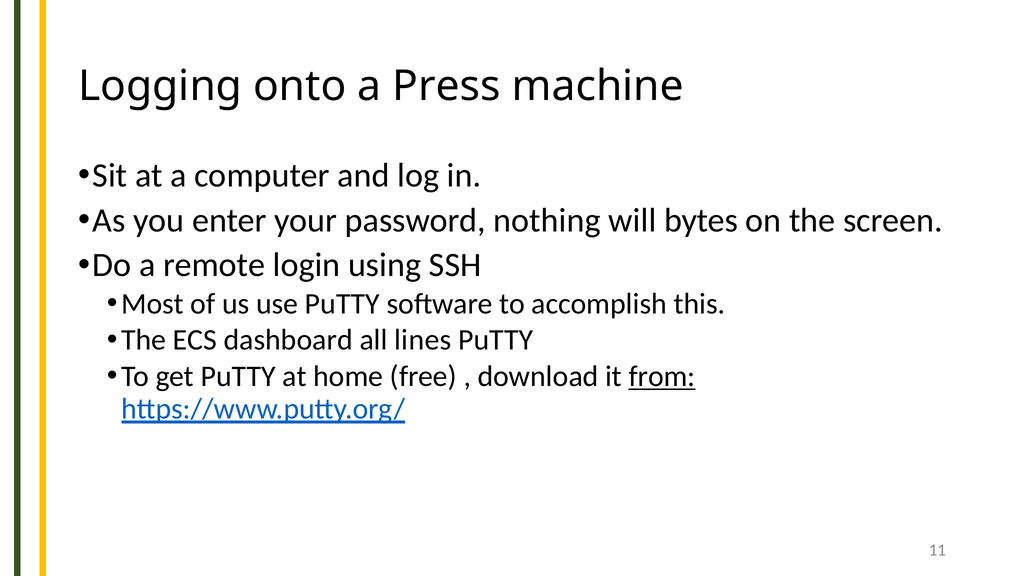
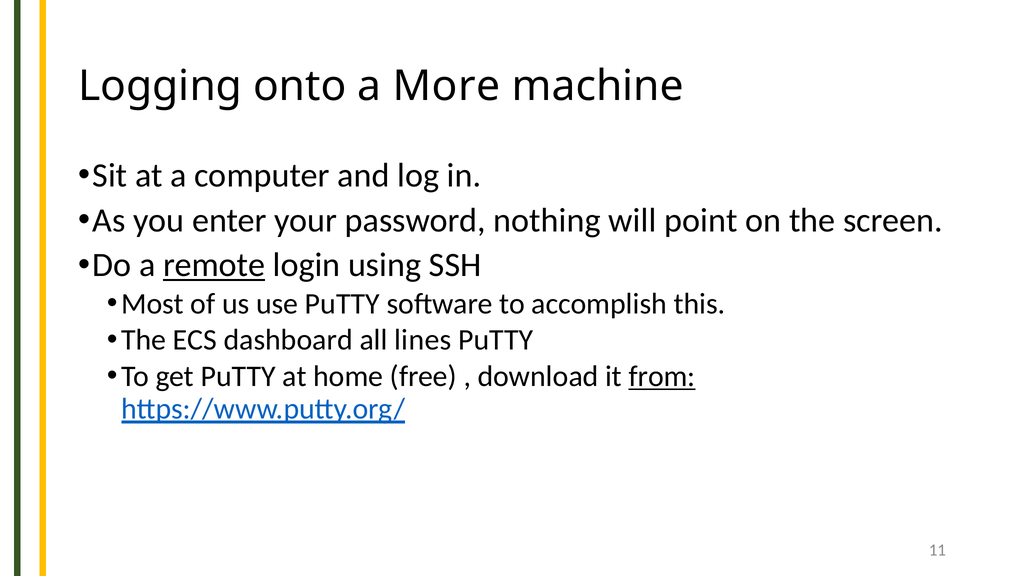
Press: Press -> More (446, 86)
bytes: bytes -> point (701, 220)
remote underline: none -> present (214, 265)
